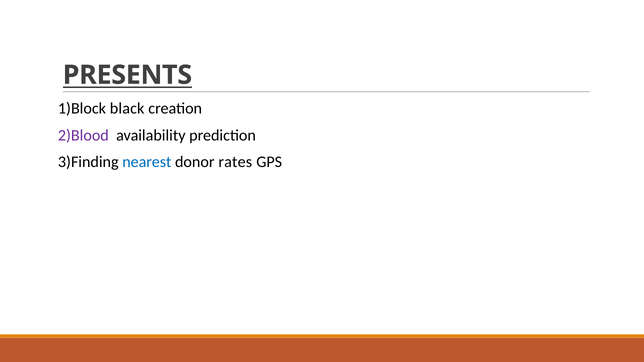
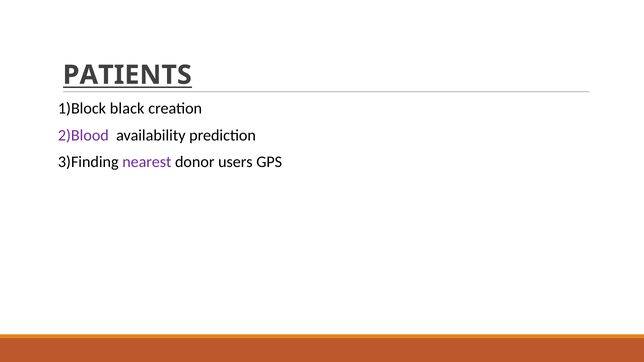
PRESENTS: PRESENTS -> PATIENTS (127, 75)
nearest colour: blue -> purple (147, 162)
rates: rates -> users (235, 162)
